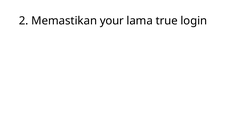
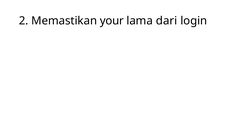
true: true -> dari (167, 21)
